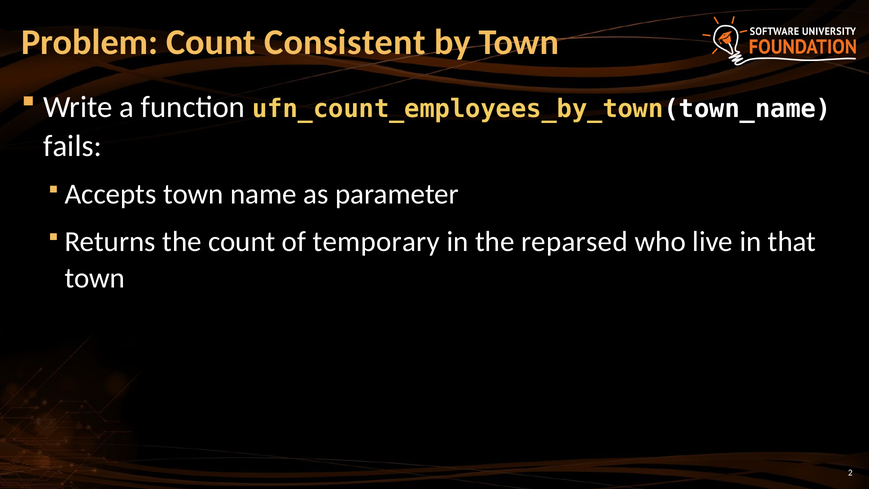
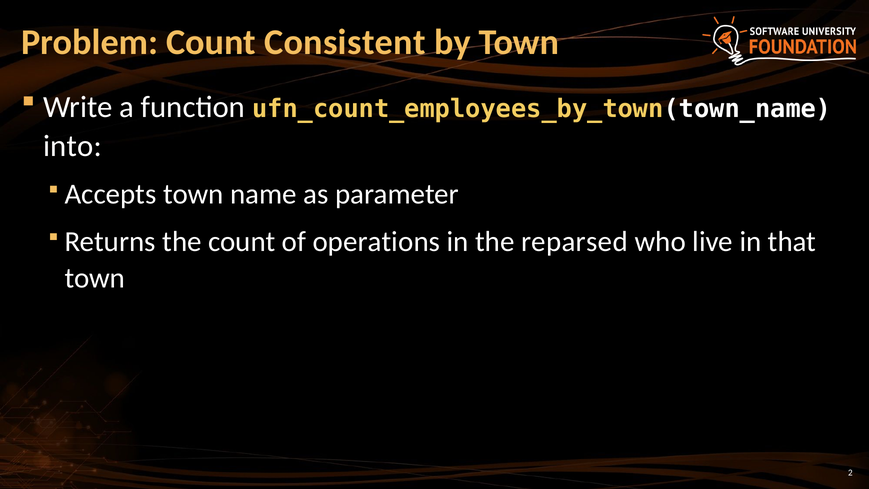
fails: fails -> into (73, 146)
temporary: temporary -> operations (376, 242)
